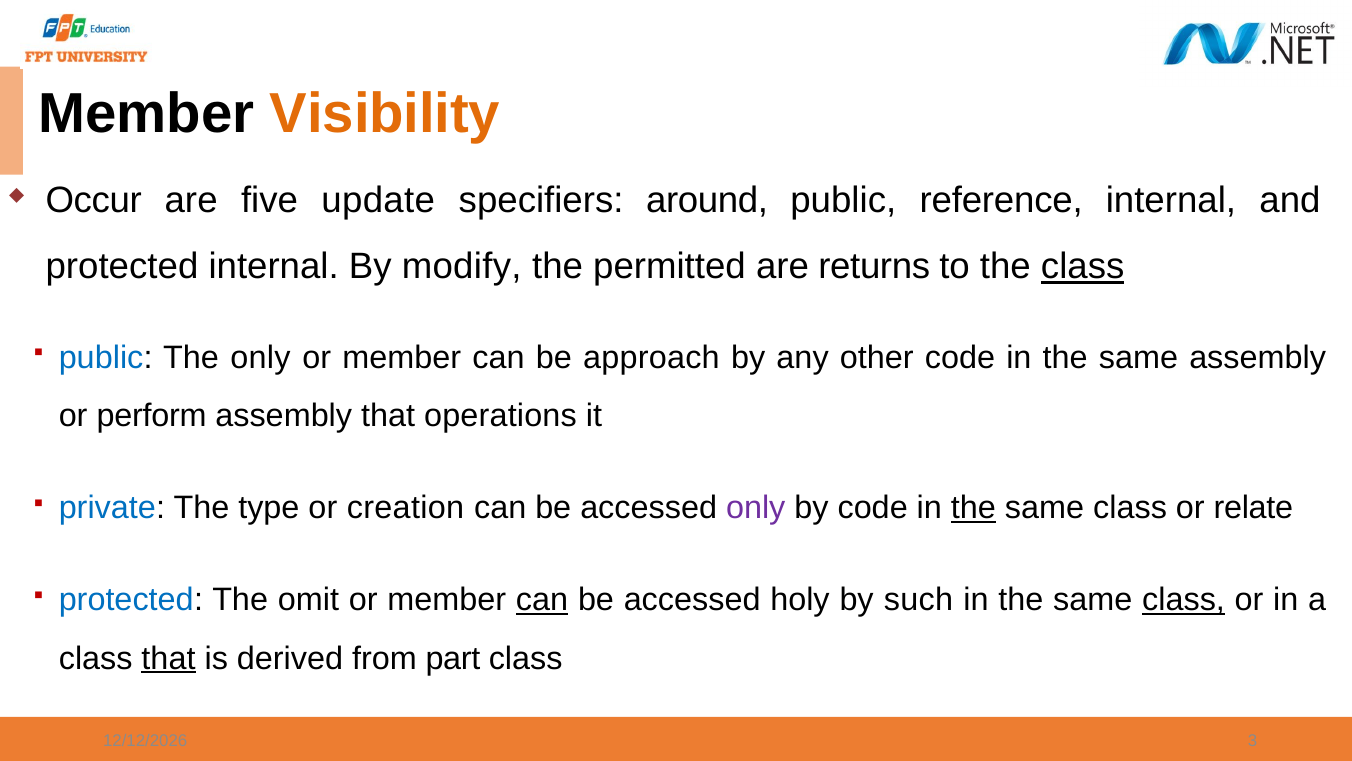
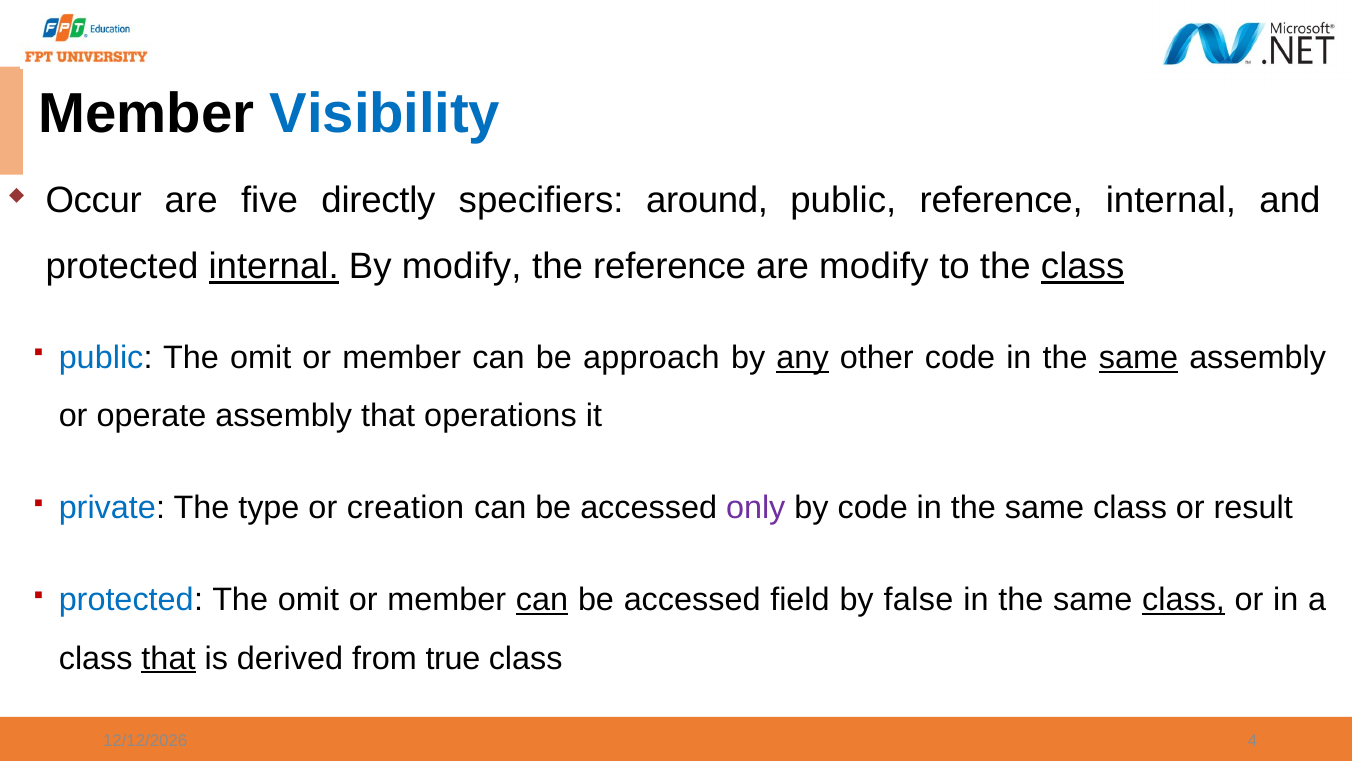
Visibility colour: orange -> blue (385, 114)
update: update -> directly (378, 201)
internal underline: none -> present (274, 266)
the permitted: permitted -> reference (670, 266)
are returns: returns -> modify (874, 266)
public The only: only -> omit (261, 357)
any underline: none -> present (803, 357)
same underline: none -> present (1138, 357)
perform: perform -> operate (151, 416)
the underline: present -> none (973, 508)
relate: relate -> result (1253, 508)
holy: holy -> field (800, 600)
such: such -> false (918, 600)
part: part -> true (453, 658)
3: 3 -> 4 (1253, 740)
